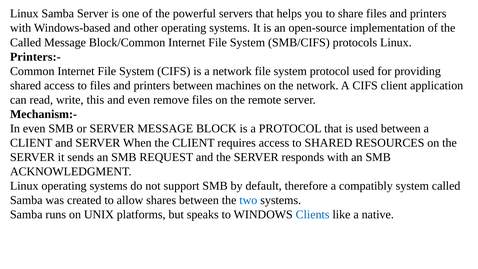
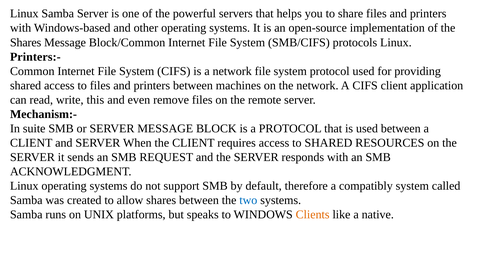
Called: Called -> Shares (26, 42)
In even: even -> suite (34, 128)
Clients colour: blue -> orange (313, 214)
